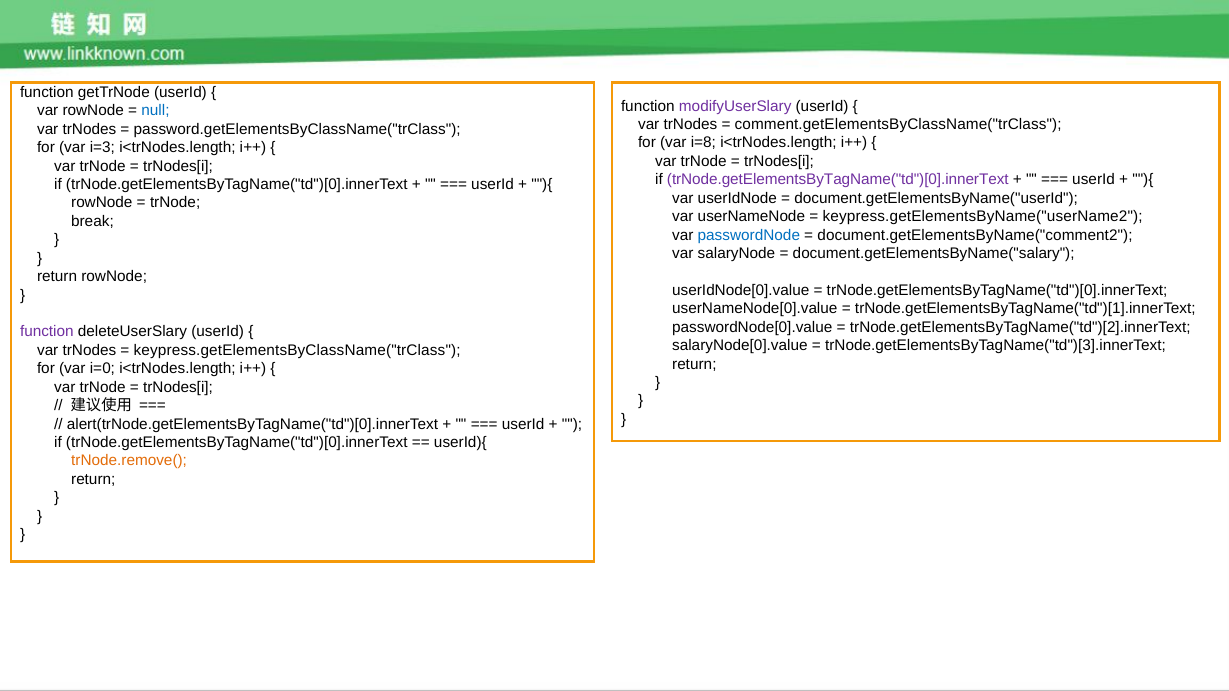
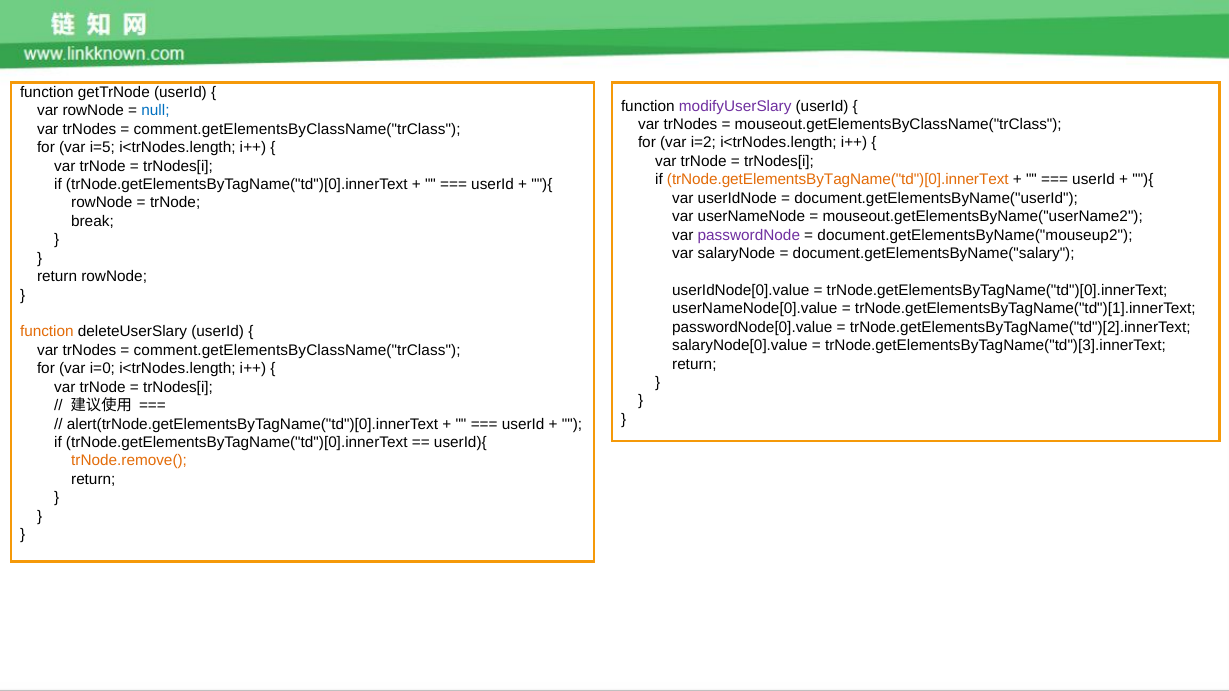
comment.getElementsByClassName("trClass: comment.getElementsByClassName("trClass -> mouseout.getElementsByClassName("trClass (898, 124)
password.getElementsByClassName("trClass: password.getElementsByClassName("trClass -> comment.getElementsByClassName("trClass (297, 129)
i=8: i=8 -> i=2 (703, 143)
i=3: i=3 -> i=5 (102, 148)
trNode.getElementsByTagName("td")[0].innerText colour: purple -> orange (838, 180)
keypress.getElementsByName("userName2: keypress.getElementsByName("userName2 -> mouseout.getElementsByName("userName2 (983, 217)
passwordNode colour: blue -> purple (749, 235)
document.getElementsByName("comment2: document.getElementsByName("comment2 -> document.getElementsByName("mouseup2 (975, 235)
function colour: purple -> orange (47, 332)
keypress.getElementsByClassName("trClass: keypress.getElementsByClassName("trClass -> comment.getElementsByClassName("trClass (297, 350)
